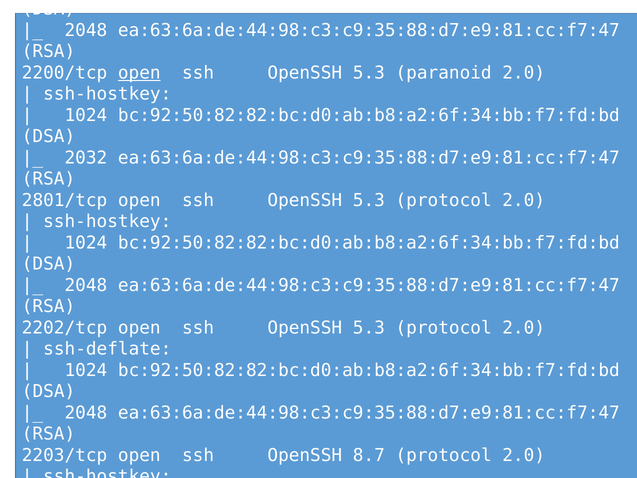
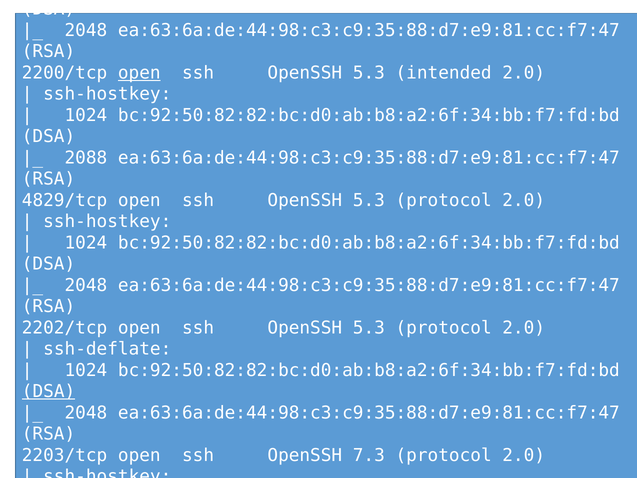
paranoid: paranoid -> intended (444, 73)
2032: 2032 -> 2088 (86, 158)
2801/tcp: 2801/tcp -> 4829/tcp (65, 200)
DSA underline: none -> present (49, 391)
8.7: 8.7 -> 7.3 (369, 455)
